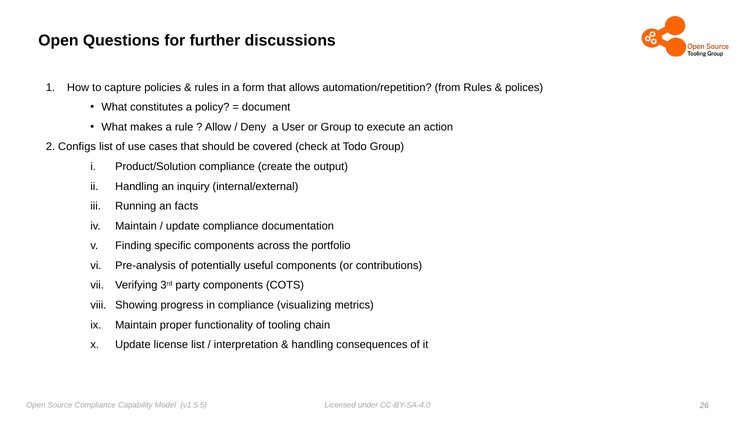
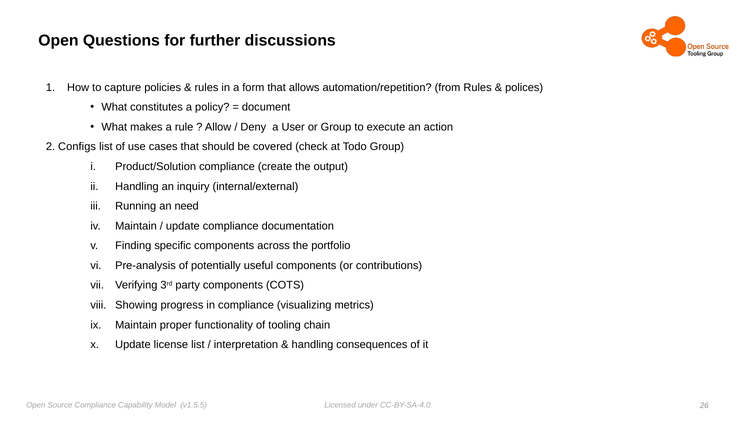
facts: facts -> need (187, 206)
